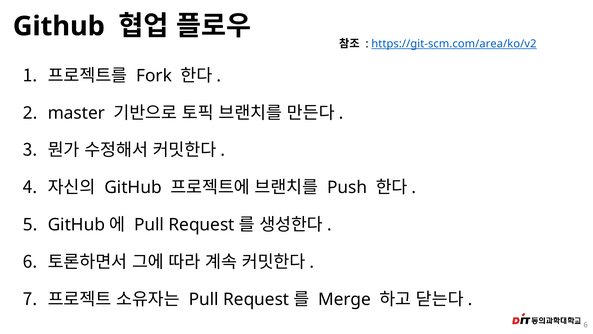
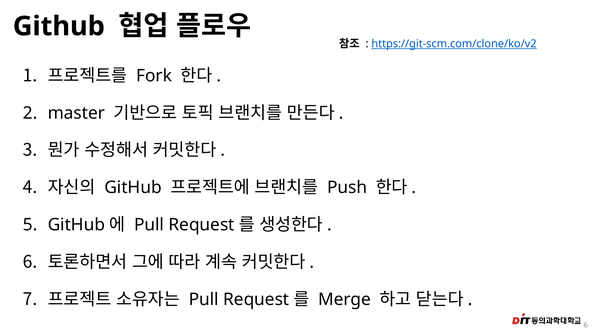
https://git-scm.com/area/ko/v2: https://git-scm.com/area/ko/v2 -> https://git-scm.com/clone/ko/v2 (454, 44)
